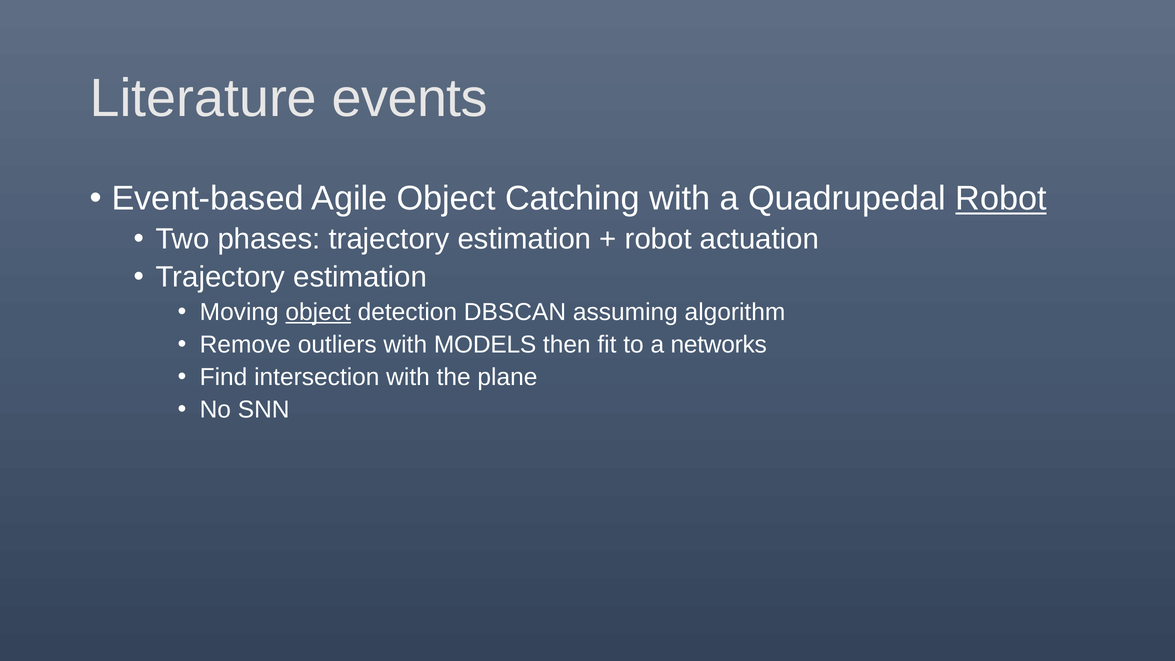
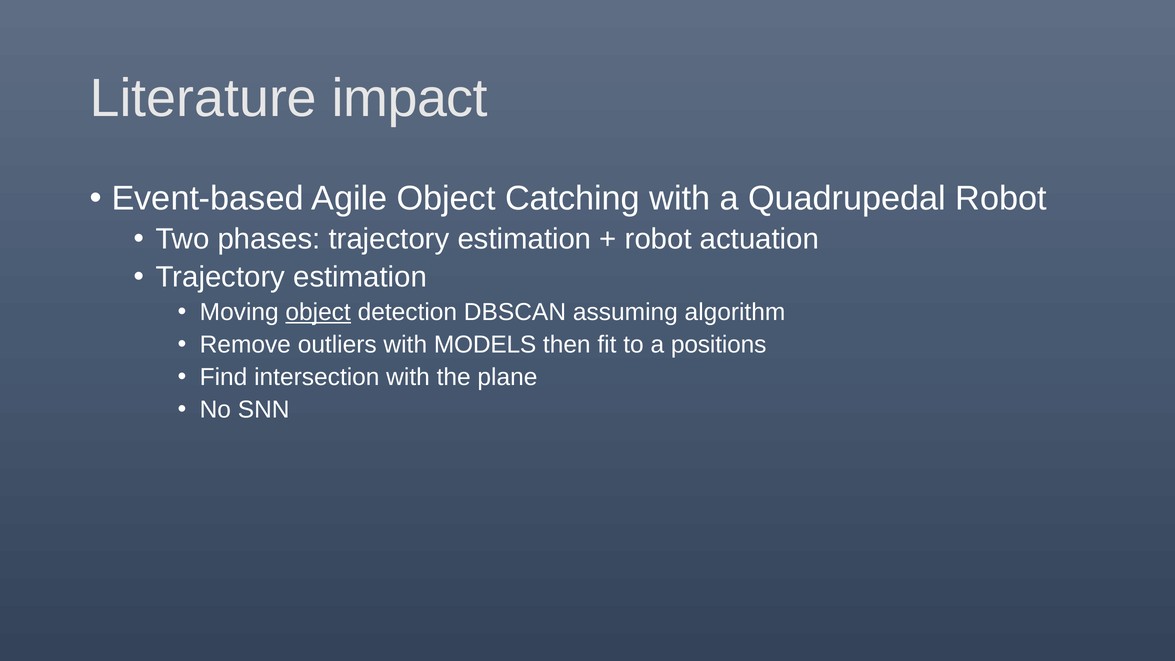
events: events -> impact (410, 99)
Robot underline: present -> none (1001, 199)
networks: networks -> positions (719, 345)
